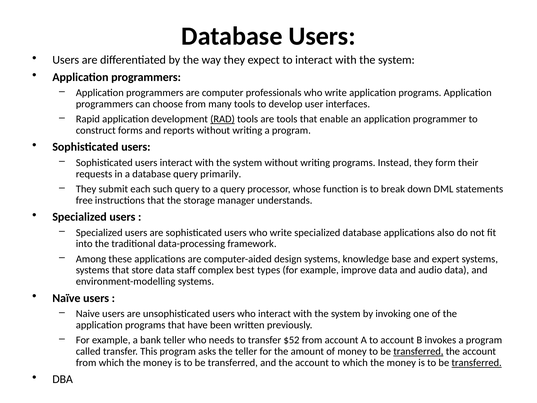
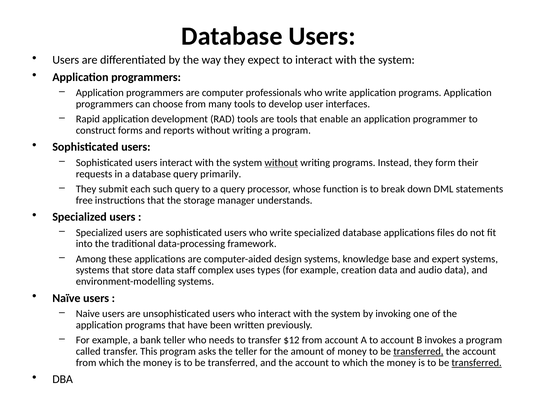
RAD underline: present -> none (223, 119)
without underline: none -> present (281, 163)
also: also -> files (446, 232)
best: best -> uses (245, 270)
improve: improve -> creation (359, 270)
$52: $52 -> $12 (291, 340)
